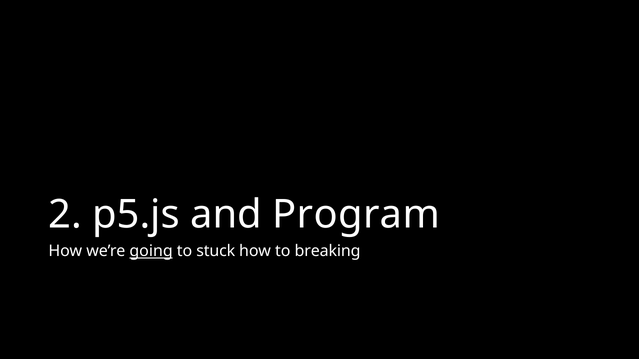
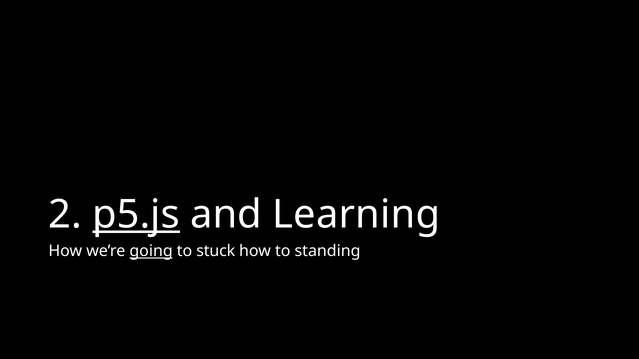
p5.js underline: none -> present (136, 215)
Program: Program -> Learning (356, 215)
breaking: breaking -> standing (328, 251)
